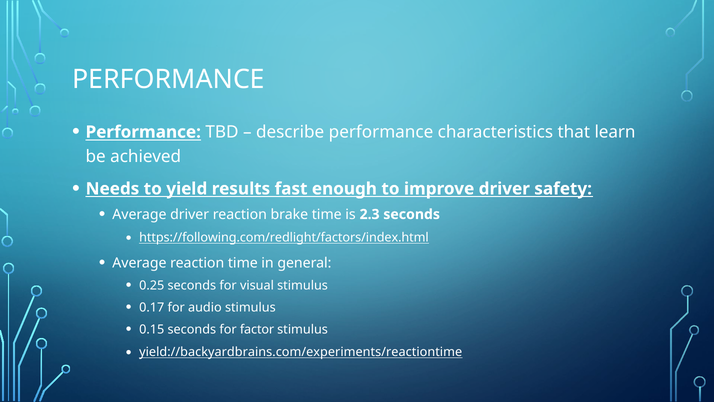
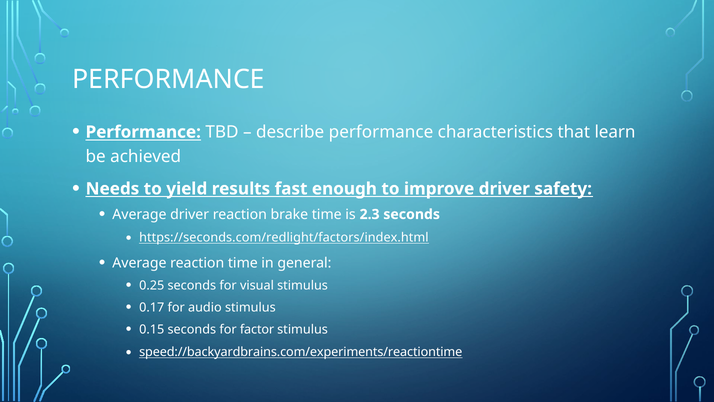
https://following.com/redlight/factors/index.html: https://following.com/redlight/factors/index.html -> https://seconds.com/redlight/factors/index.html (284, 237)
yield://backyardbrains.com/experiments/reactiontime: yield://backyardbrains.com/experiments/reactiontime -> speed://backyardbrains.com/experiments/reactiontime (301, 352)
